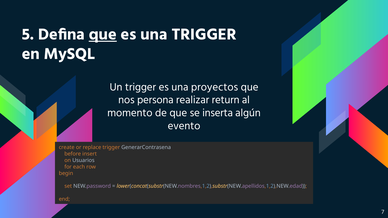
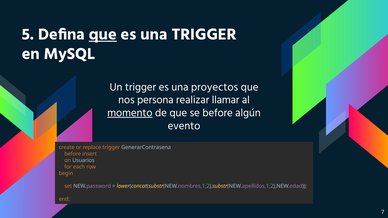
return: return -> llamar (226, 100)
momento underline: none -> present (130, 113)
se inserta: inserta -> before (218, 113)
